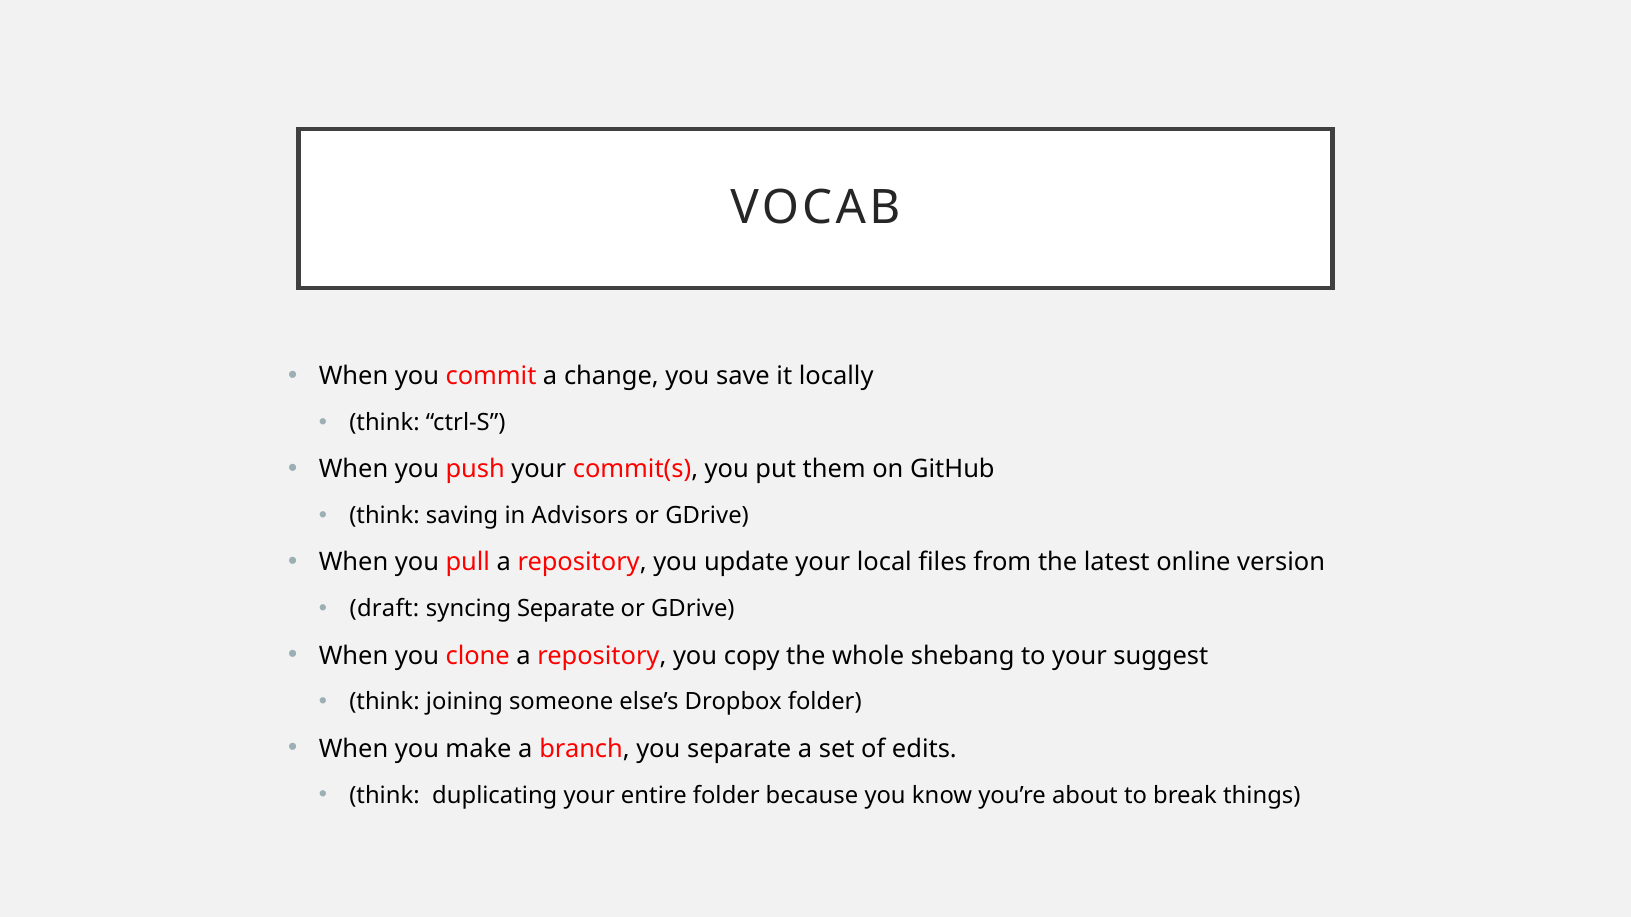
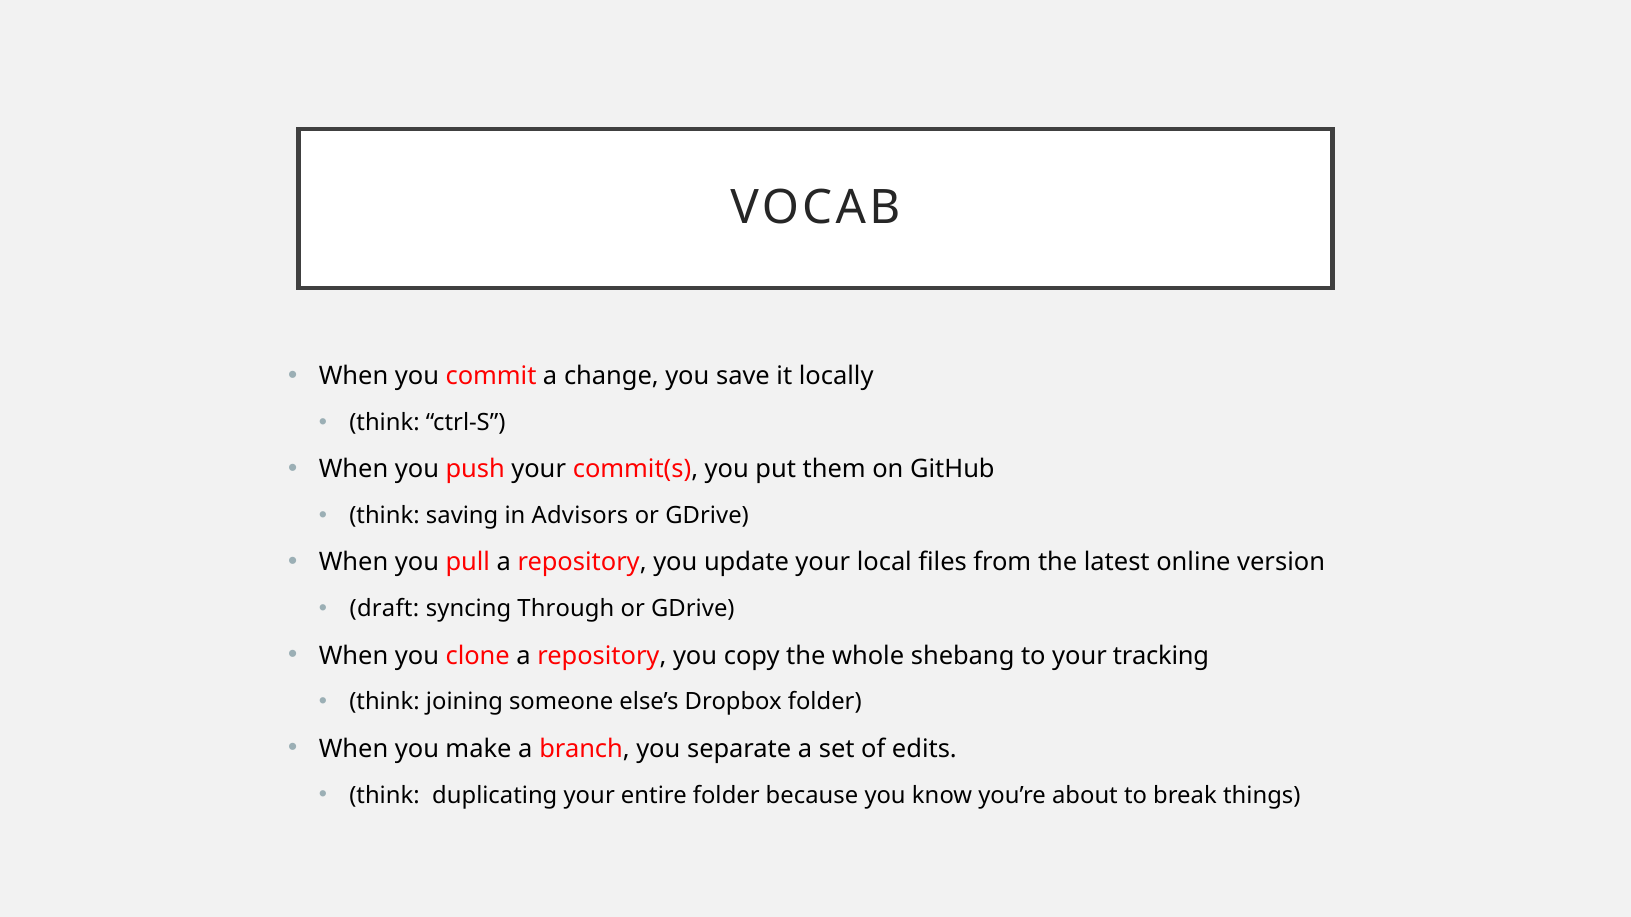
syncing Separate: Separate -> Through (566, 609)
suggest: suggest -> tracking (1161, 656)
